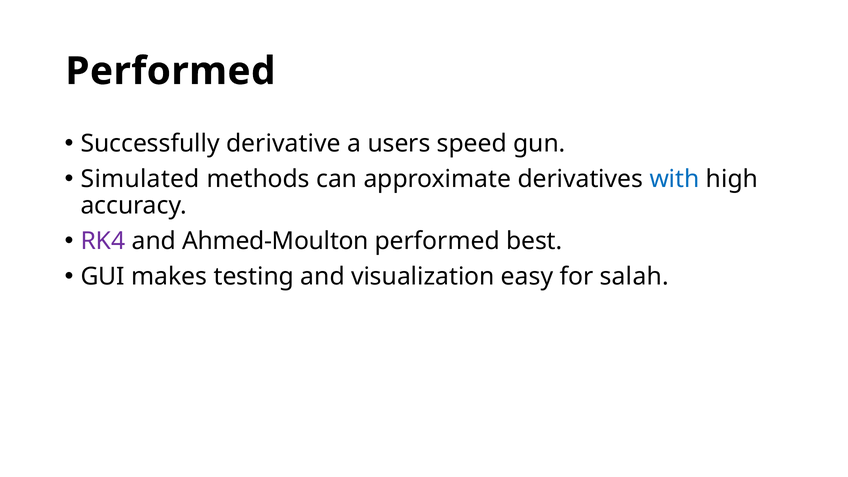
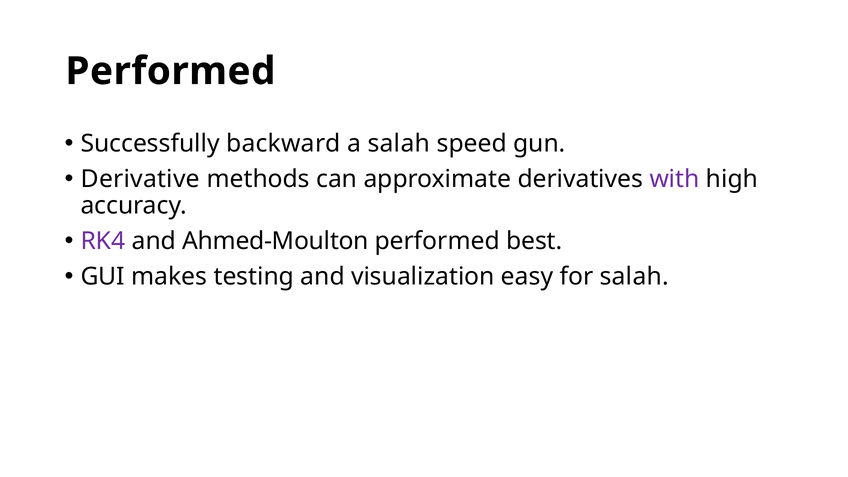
derivative: derivative -> backward (283, 143)
a users: users -> salah (399, 143)
Simulated: Simulated -> Derivative (140, 179)
with colour: blue -> purple (675, 179)
